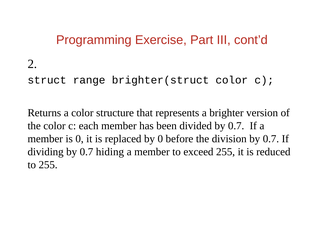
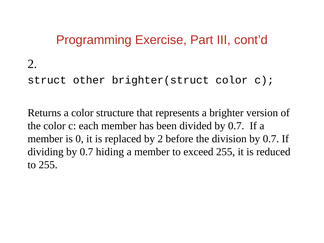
range: range -> other (89, 80)
by 0: 0 -> 2 (160, 139)
